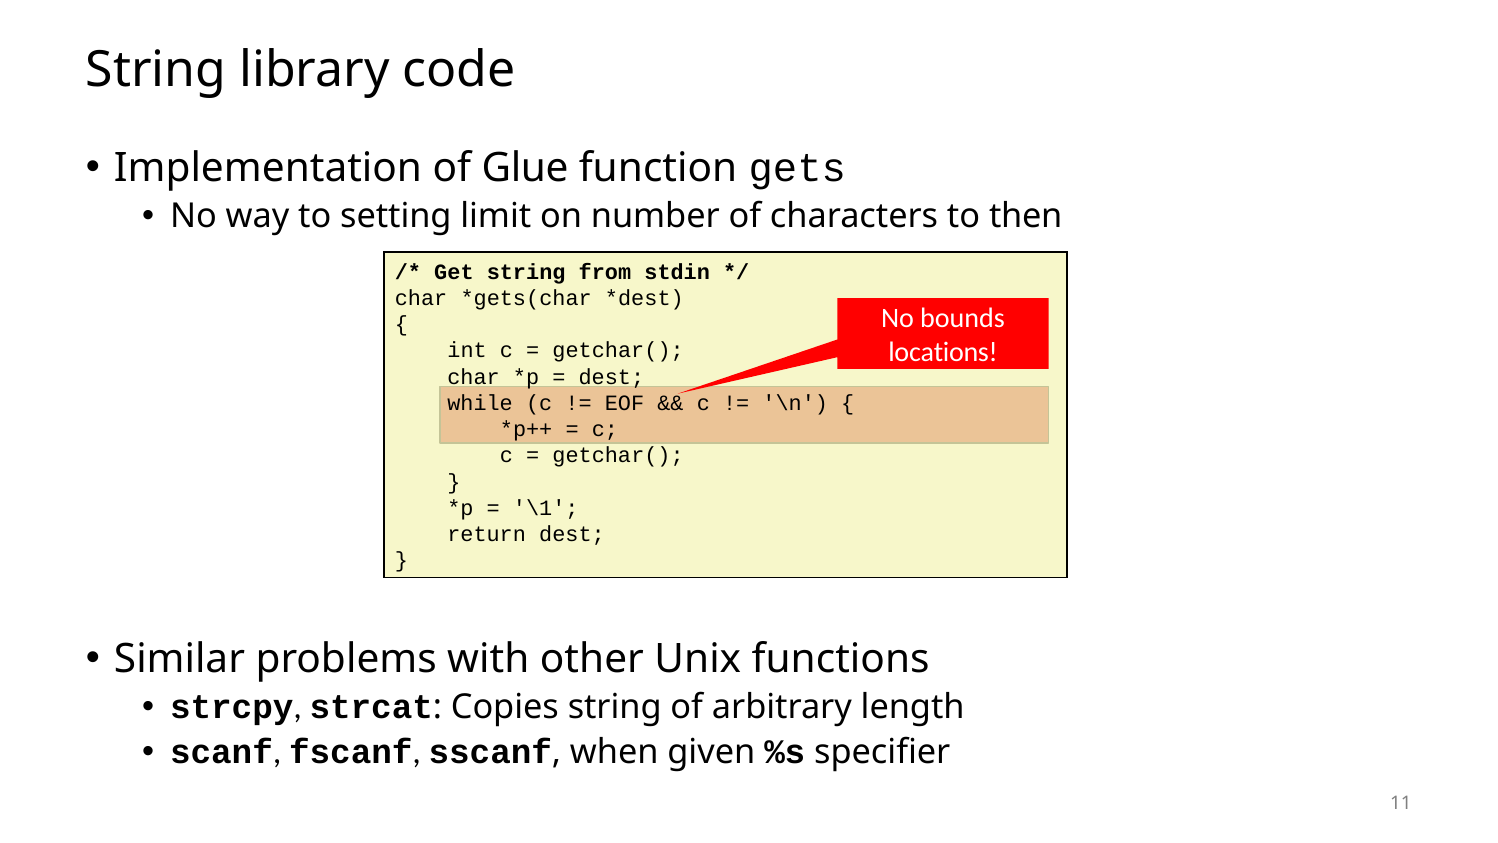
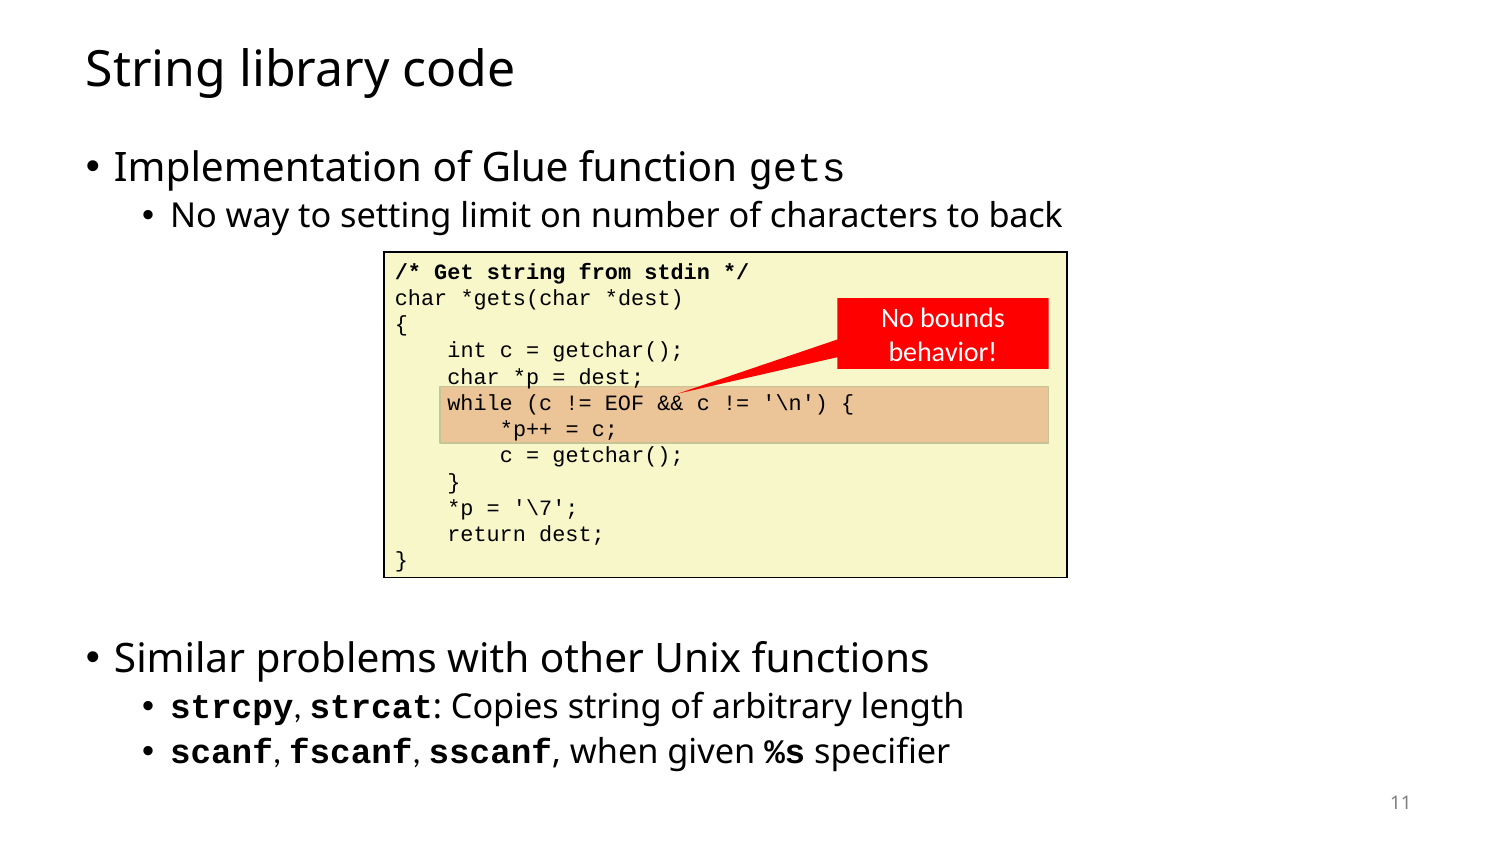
then: then -> back (1026, 216)
locations: locations -> behavior (943, 352)
\1: \1 -> \7 (546, 508)
